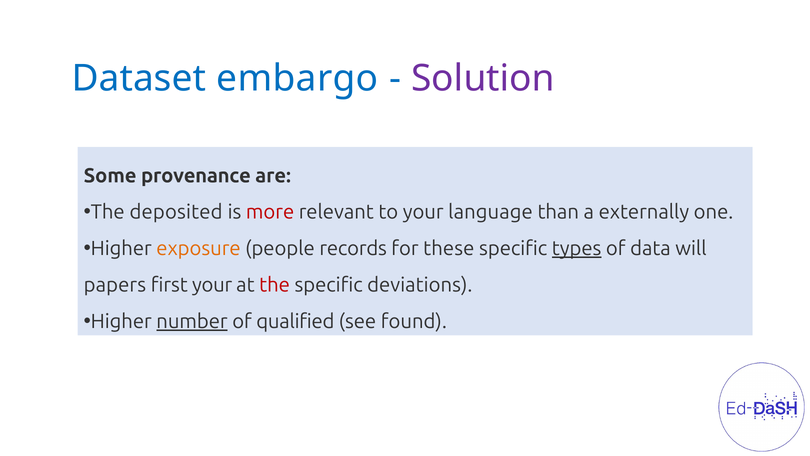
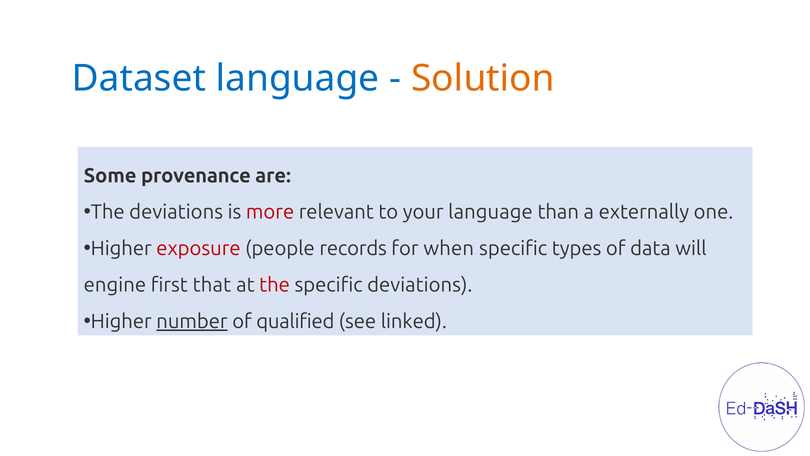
Dataset embargo: embargo -> language (298, 78)
Solution colour: purple -> orange (483, 78)
The deposited: deposited -> deviations (176, 212)
exposure colour: orange -> red (198, 248)
these: these -> when (449, 248)
types underline: present -> none (577, 248)
papers: papers -> engine (115, 285)
first your: your -> that (212, 285)
found: found -> linked (414, 321)
